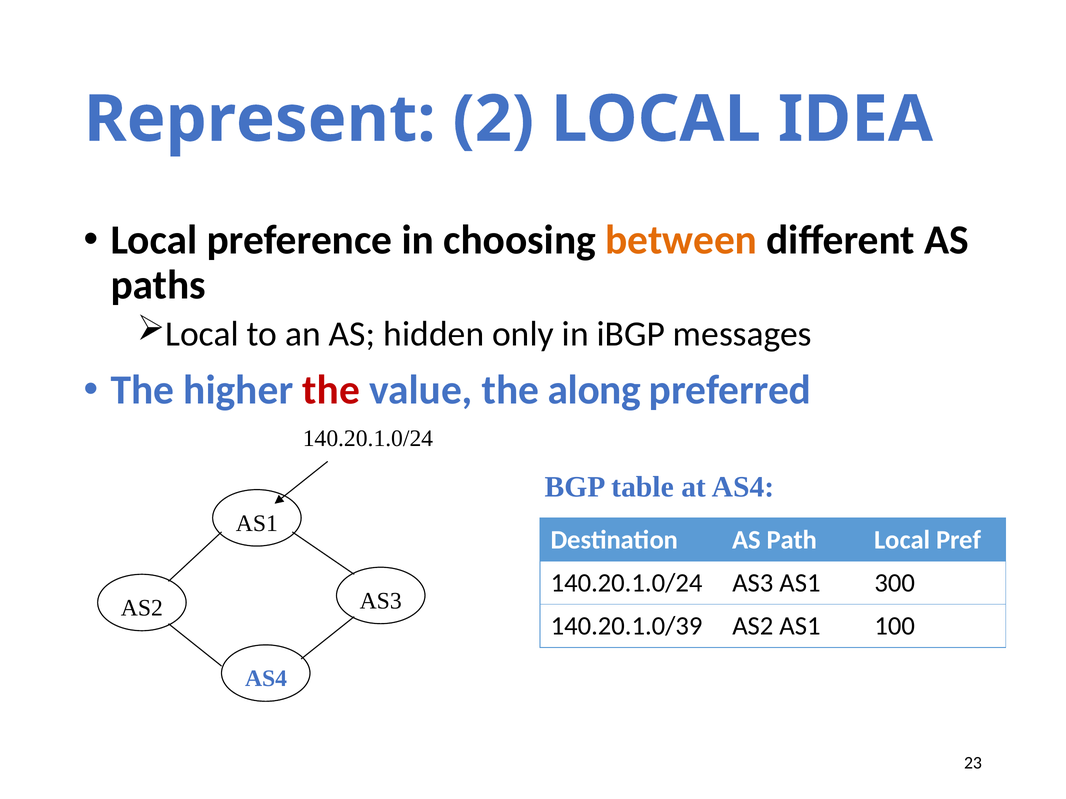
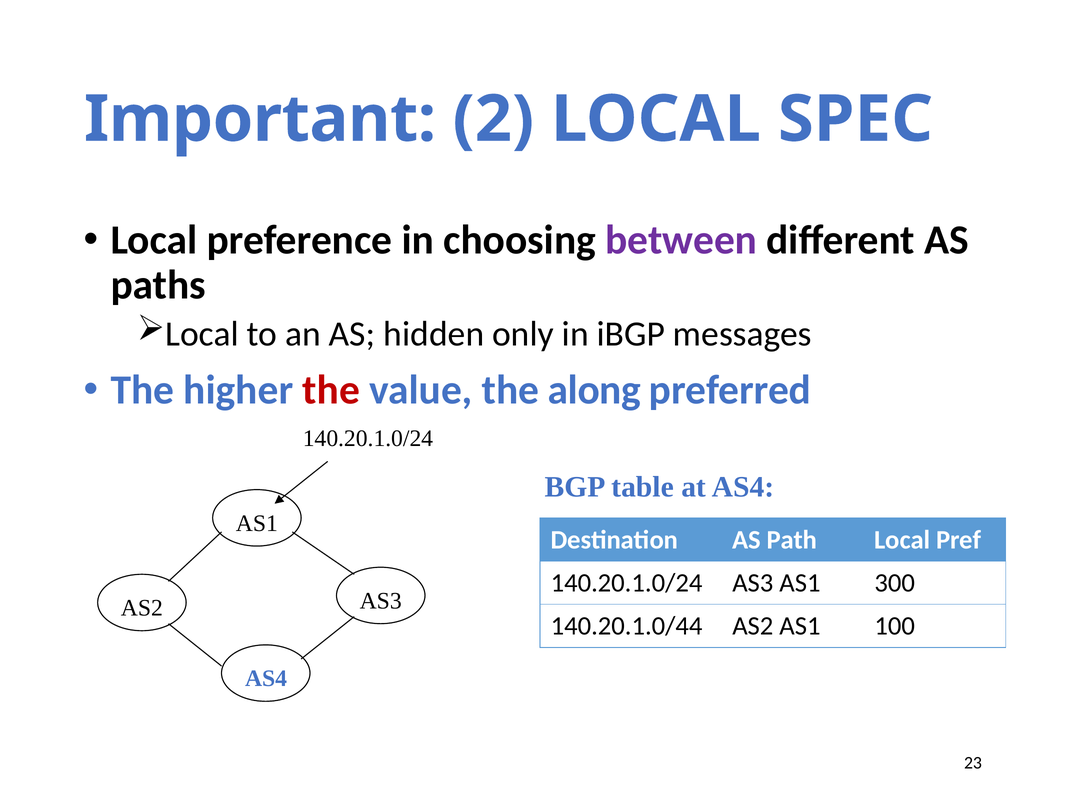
Represent: Represent -> Important (260, 119)
IDEA: IDEA -> SPEC (855, 119)
between colour: orange -> purple (681, 240)
140.20.1.0/39: 140.20.1.0/39 -> 140.20.1.0/44 (627, 627)
